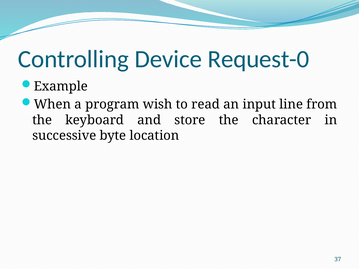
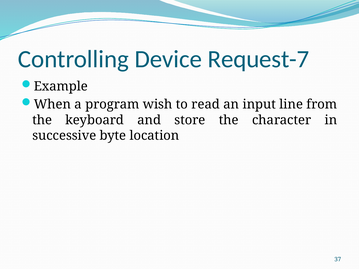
Request-0: Request-0 -> Request-7 (259, 59)
